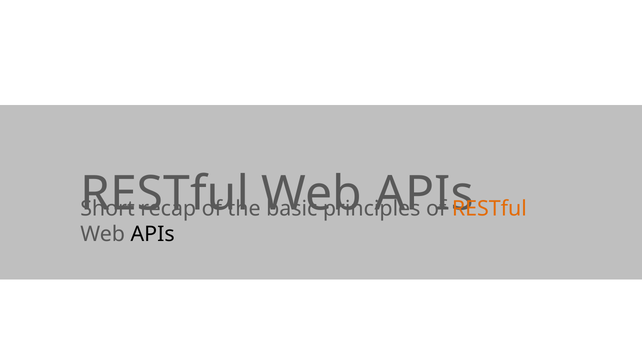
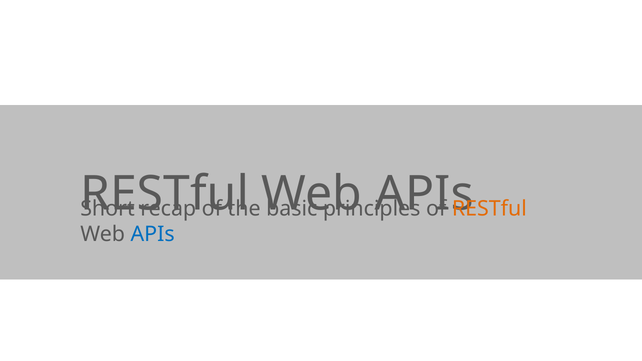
APIs colour: black -> blue (153, 235)
